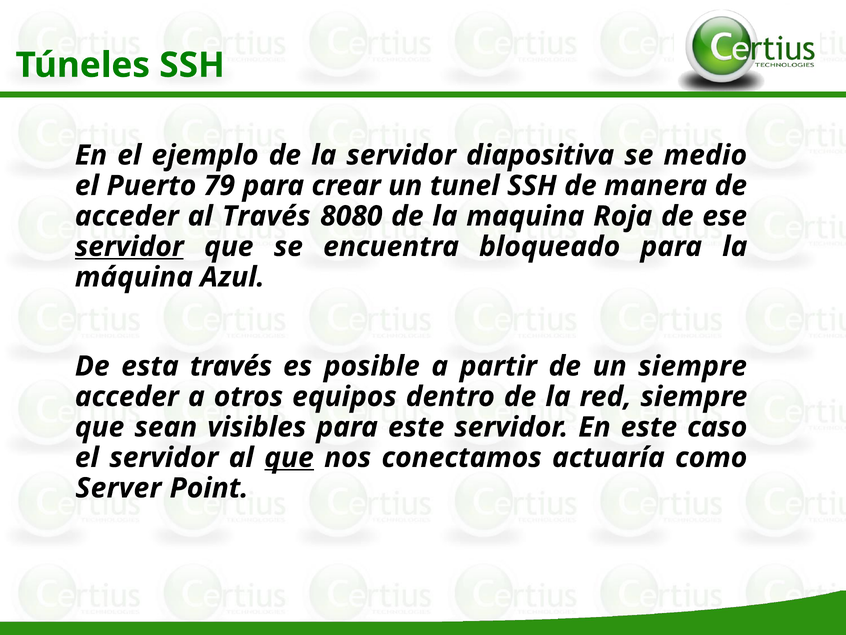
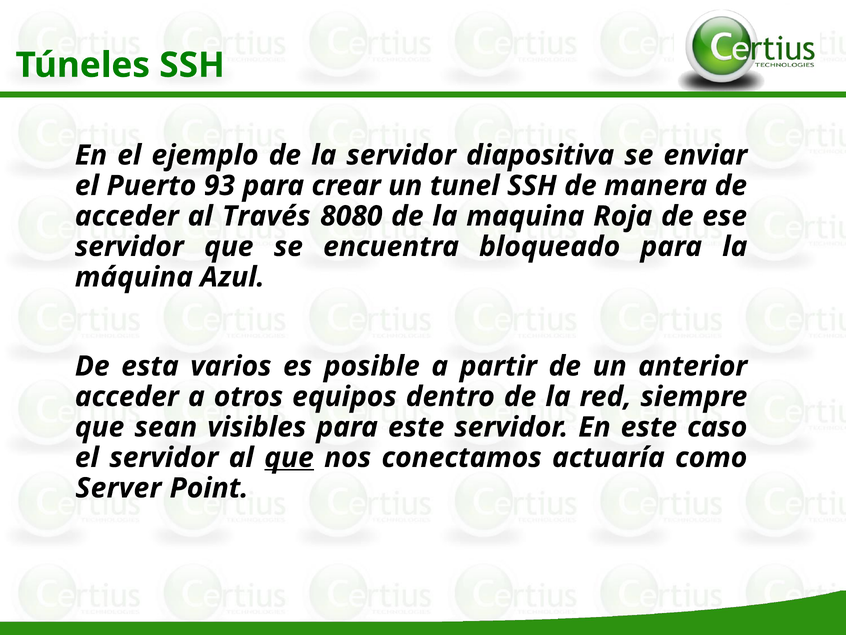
medio: medio -> enviar (705, 155)
79: 79 -> 93 (219, 186)
servidor underline: present -> none (129, 246)
esta través: través -> varios (231, 366)
un siempre: siempre -> anterior (693, 366)
